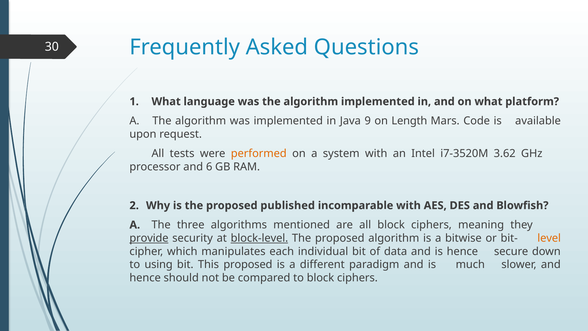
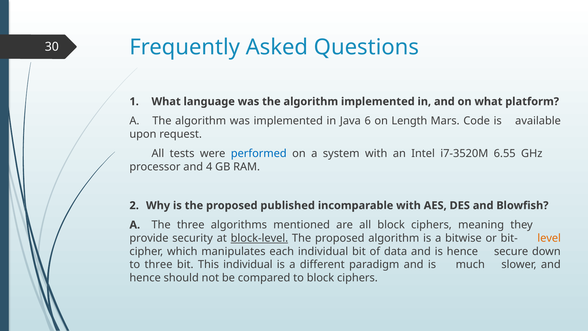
9: 9 -> 6 (368, 121)
performed colour: orange -> blue (259, 153)
3.62: 3.62 -> 6.55 (505, 153)
6: 6 -> 4 (209, 167)
provide underline: present -> none (149, 238)
to using: using -> three (158, 264)
This proposed: proposed -> individual (248, 264)
